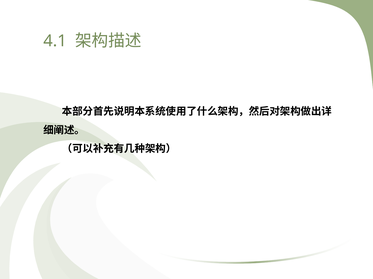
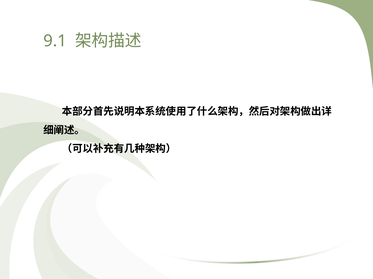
4.1: 4.1 -> 9.1 (55, 41)
